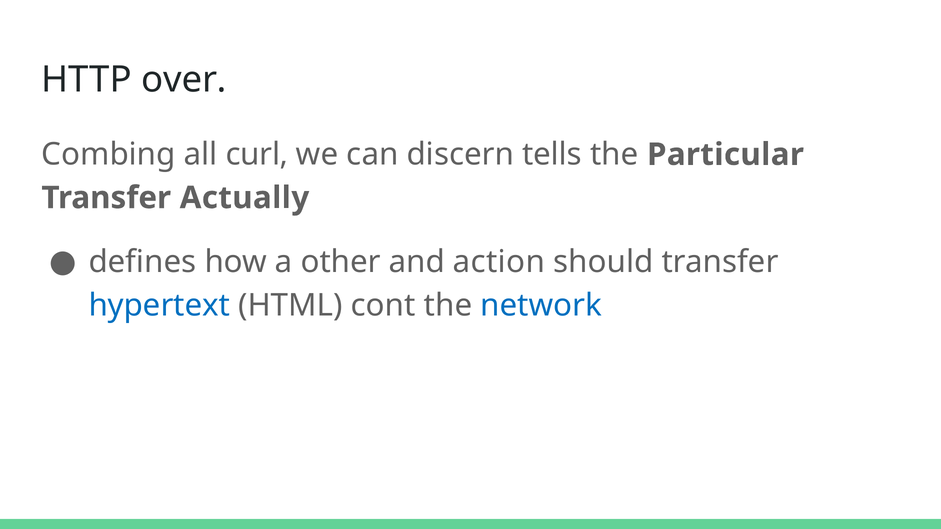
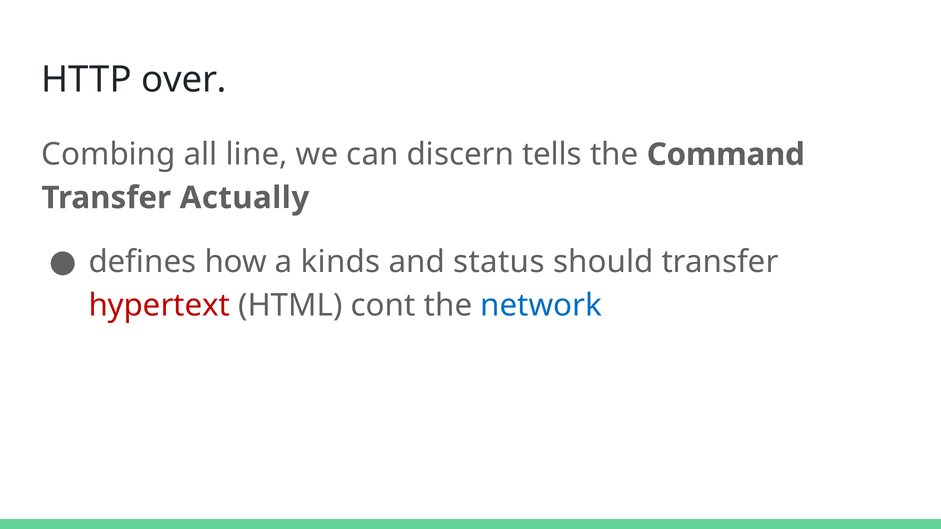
curl: curl -> line (257, 155)
Particular: Particular -> Command (726, 155)
other: other -> kinds (341, 262)
action: action -> status (499, 262)
hypertext colour: blue -> red (159, 305)
